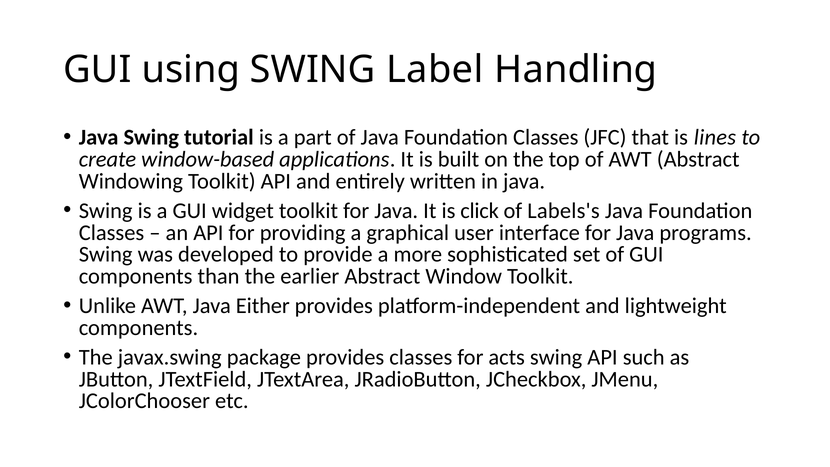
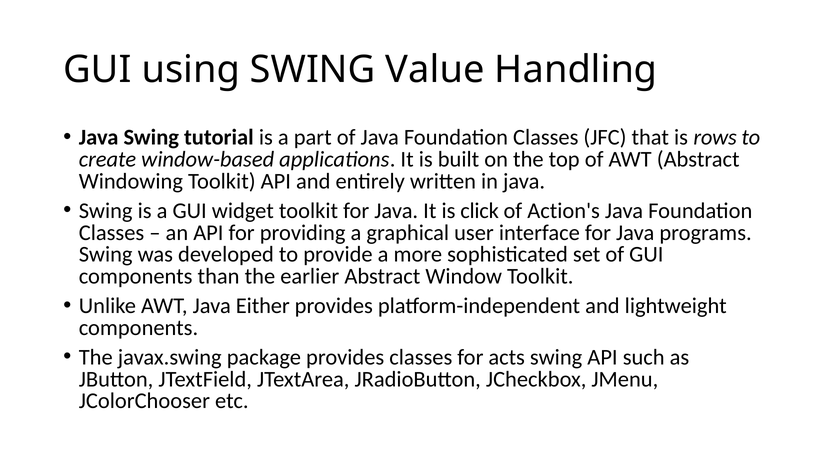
Label: Label -> Value (435, 70)
lines: lines -> rows (715, 137)
Labels's: Labels's -> Action's (564, 211)
